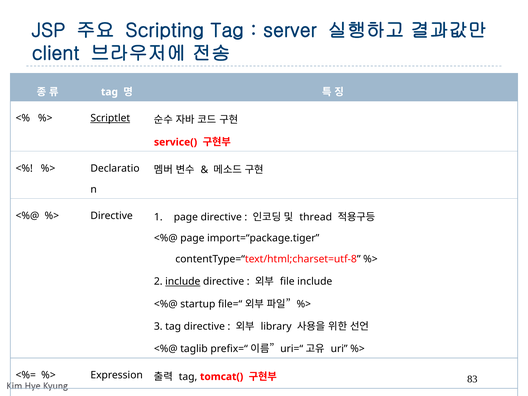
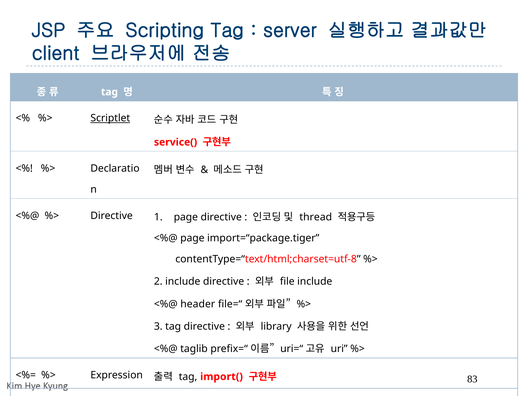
include underline: present -> none (183, 282)
startup: startup -> header (198, 304)
tomcat(: tomcat( -> import( (222, 377)
